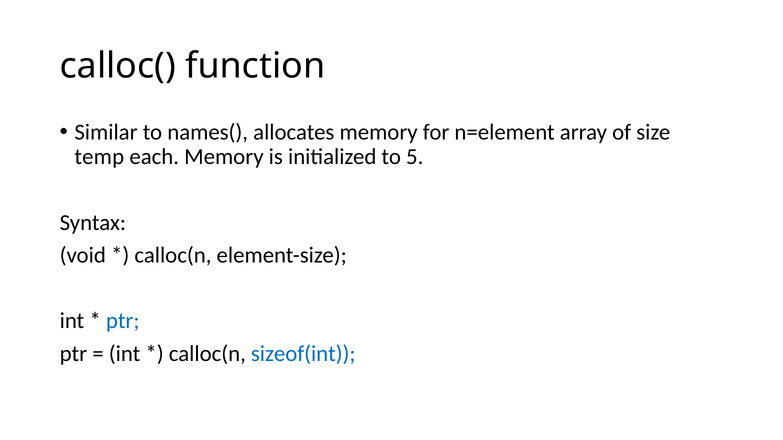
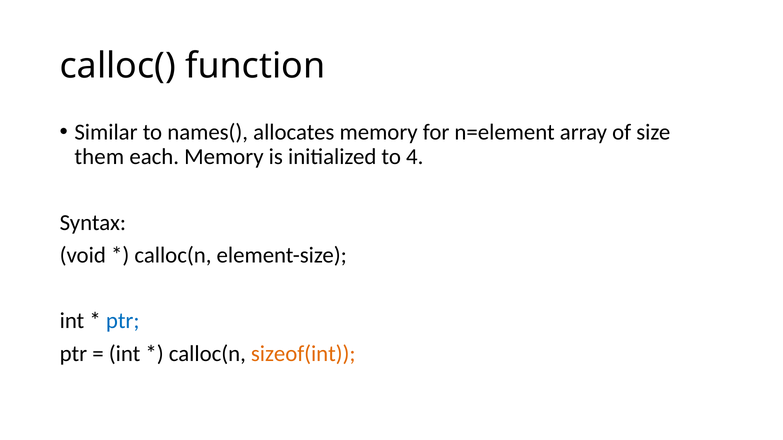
temp: temp -> them (99, 157)
5: 5 -> 4 (415, 157)
sizeof(int colour: blue -> orange (303, 354)
